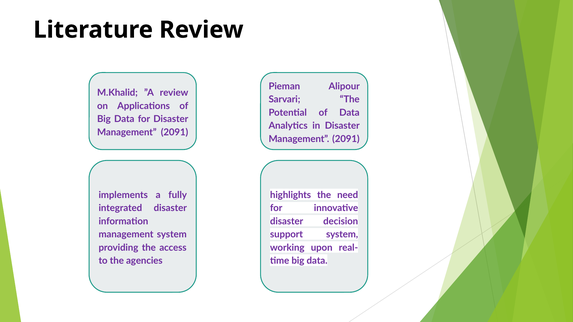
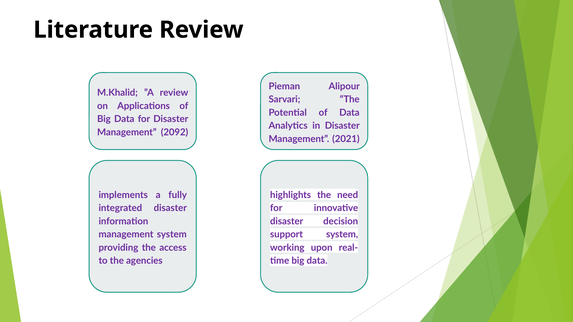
2091: 2091 -> 2092 (175, 132)
2091: 2091 -> 2021 (346, 139)
